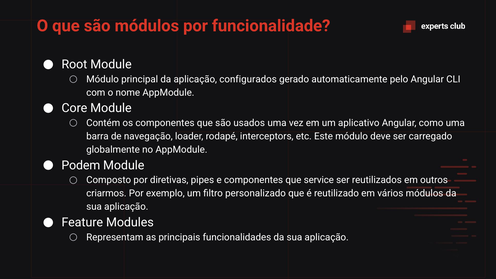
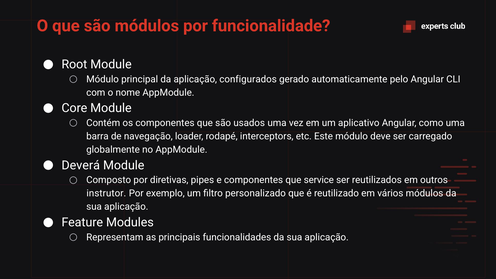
Podem: Podem -> Deverá (81, 165)
criarmos: criarmos -> instrutor (106, 193)
